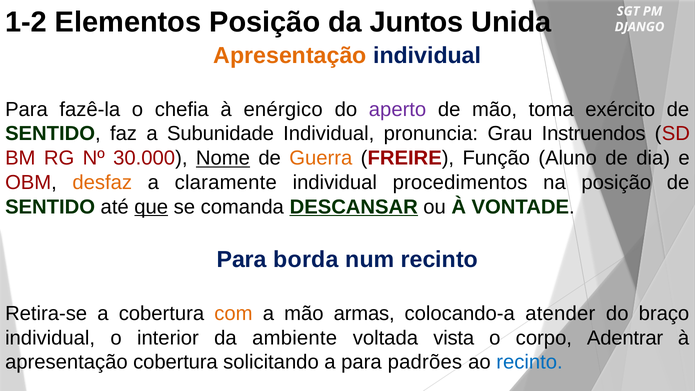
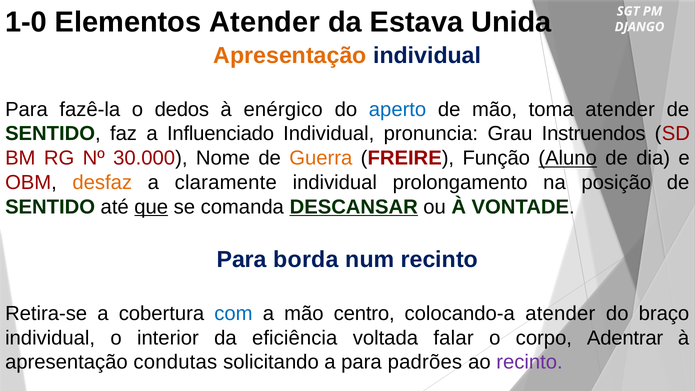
1-2: 1-2 -> 1-0 (26, 22)
Elementos Posição: Posição -> Atender (265, 22)
Juntos: Juntos -> Estava (417, 22)
chefia: chefia -> dedos (182, 109)
aperto colour: purple -> blue (398, 109)
toma exército: exército -> atender (620, 109)
Subunidade: Subunidade -> Influenciado (221, 134)
Nome underline: present -> none (223, 158)
Aluno underline: none -> present (568, 158)
procedimentos: procedimentos -> prolongamento (460, 182)
com colour: orange -> blue (233, 313)
armas: armas -> centro (364, 313)
ambiente: ambiente -> eficiência (295, 338)
vista: vista -> falar (454, 338)
apresentação cobertura: cobertura -> condutas (175, 362)
recinto colour: blue -> purple (529, 362)
